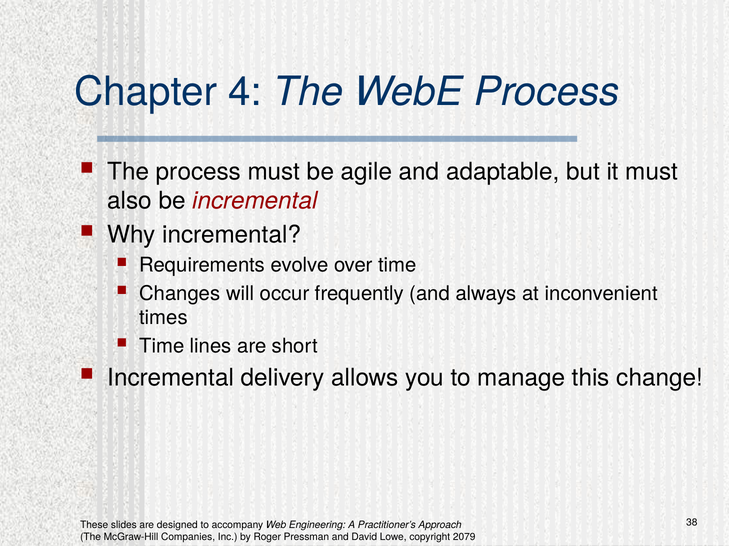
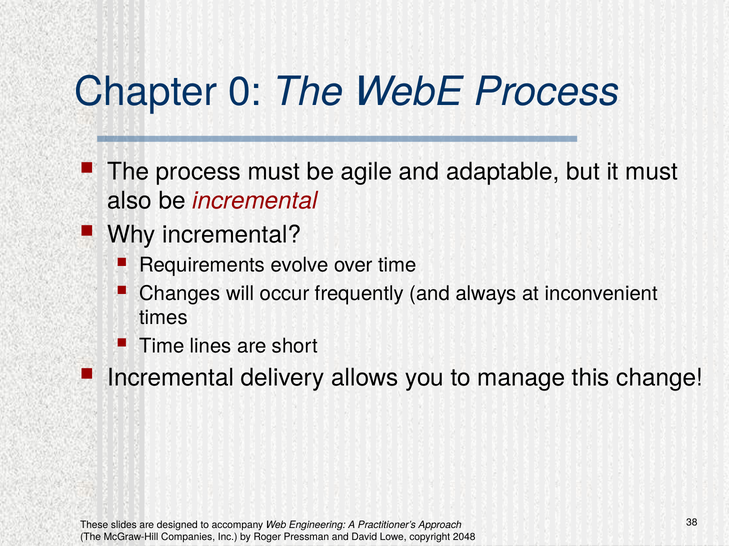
4: 4 -> 0 (245, 92)
2079: 2079 -> 2048 (464, 538)
